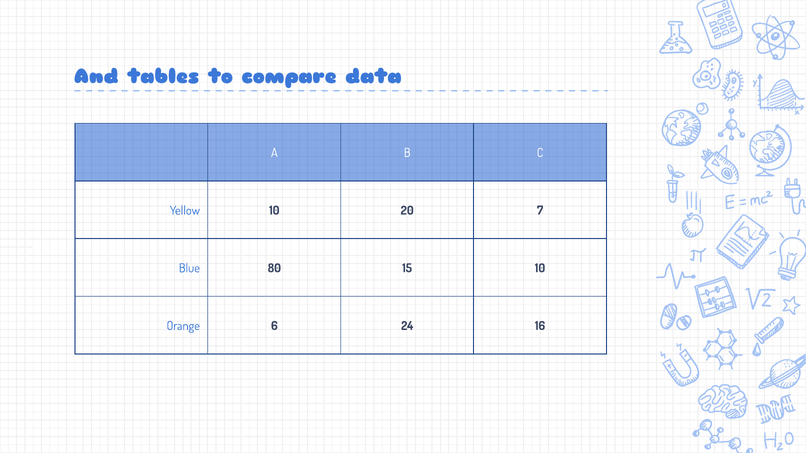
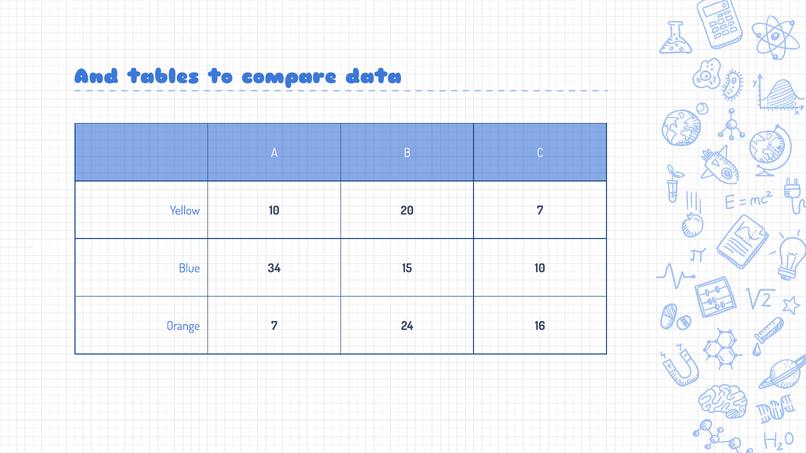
80: 80 -> 34 (274, 268)
Orange 6: 6 -> 7 (274, 326)
